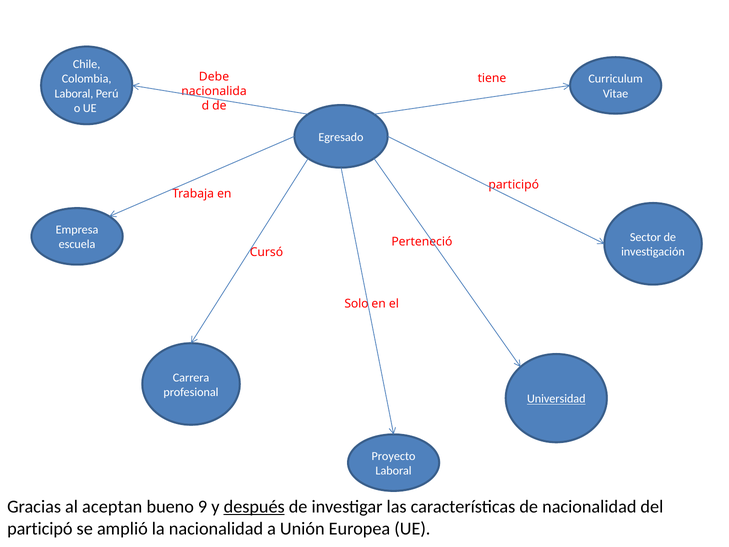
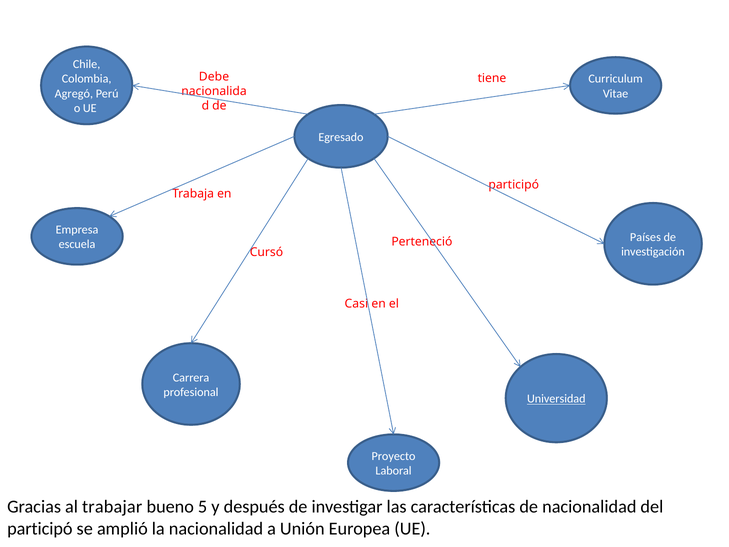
Laboral: Laboral -> Agregó (74, 93)
Sector: Sector -> Países (645, 237)
Solo: Solo -> Casi (356, 304)
aceptan: aceptan -> trabajar (112, 506)
9: 9 -> 5 (203, 506)
después underline: present -> none (254, 506)
